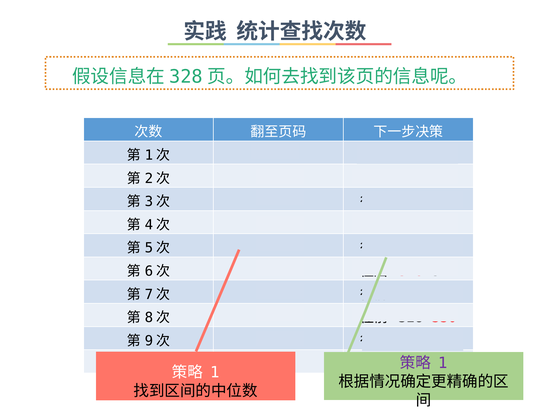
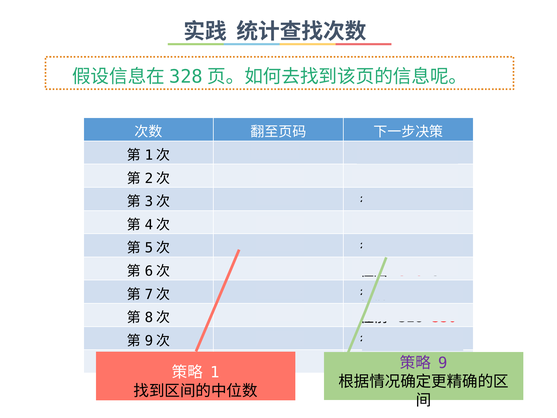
1: 1 -> 9 (443, 363)
